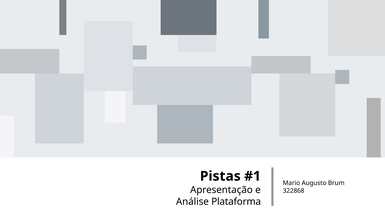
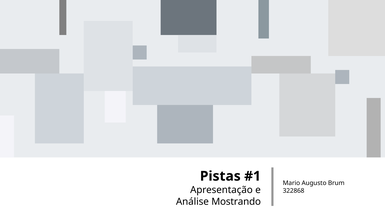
Plataforma: Plataforma -> Mostrando (236, 201)
